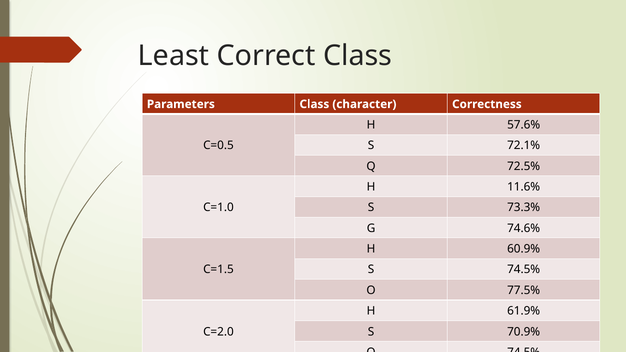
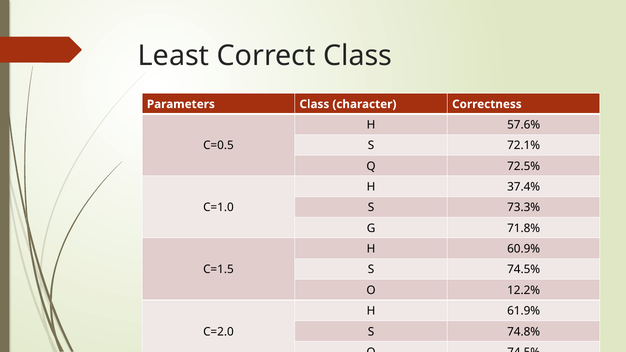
11.6%: 11.6% -> 37.4% (524, 187)
74.6%: 74.6% -> 71.8% (524, 228)
77.5%: 77.5% -> 12.2% (524, 290)
70.9%: 70.9% -> 74.8% (524, 332)
